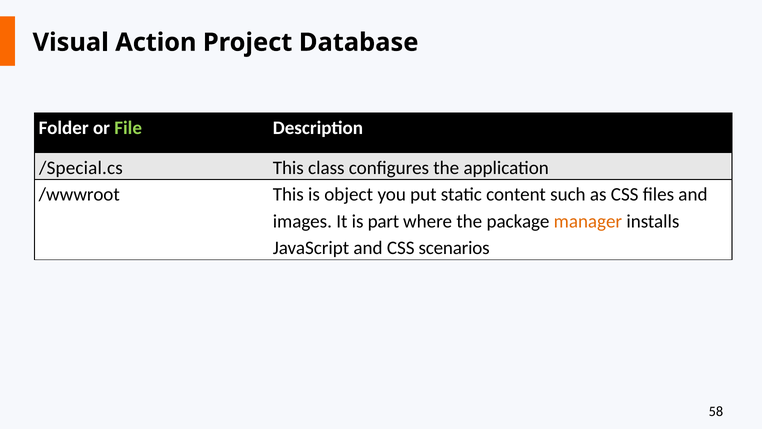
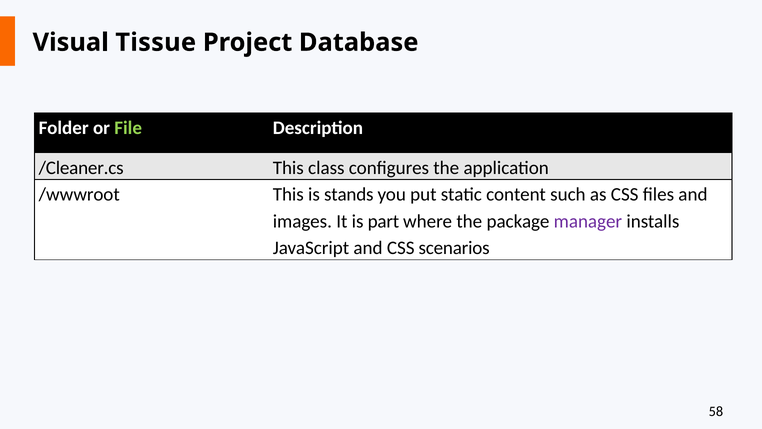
Action: Action -> Tissue (156, 42)
/Special.cs: /Special.cs -> /Cleaner.cs (81, 168)
object: object -> stands (349, 195)
manager colour: orange -> purple (588, 221)
